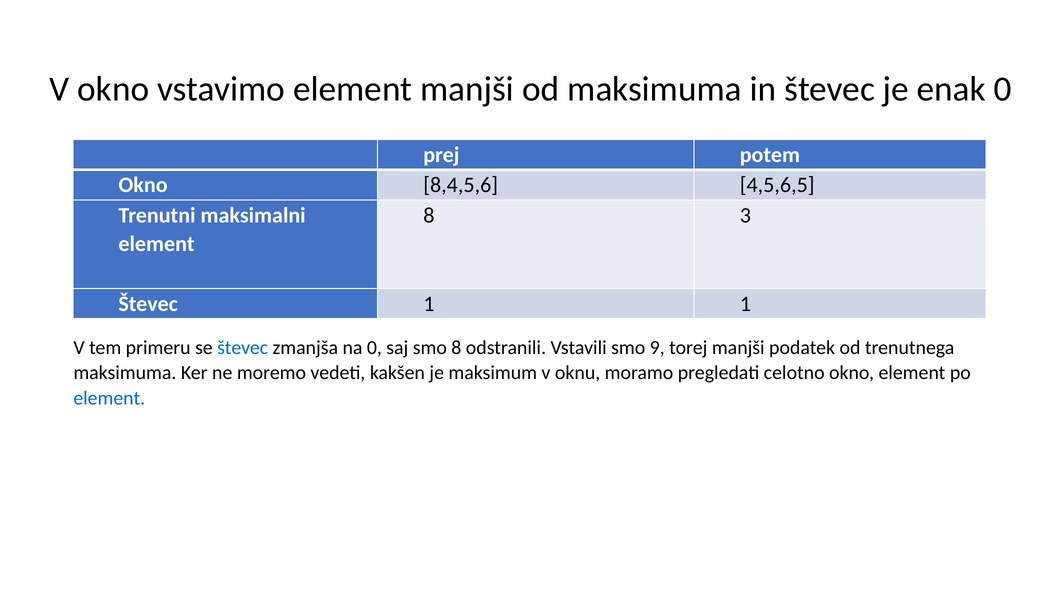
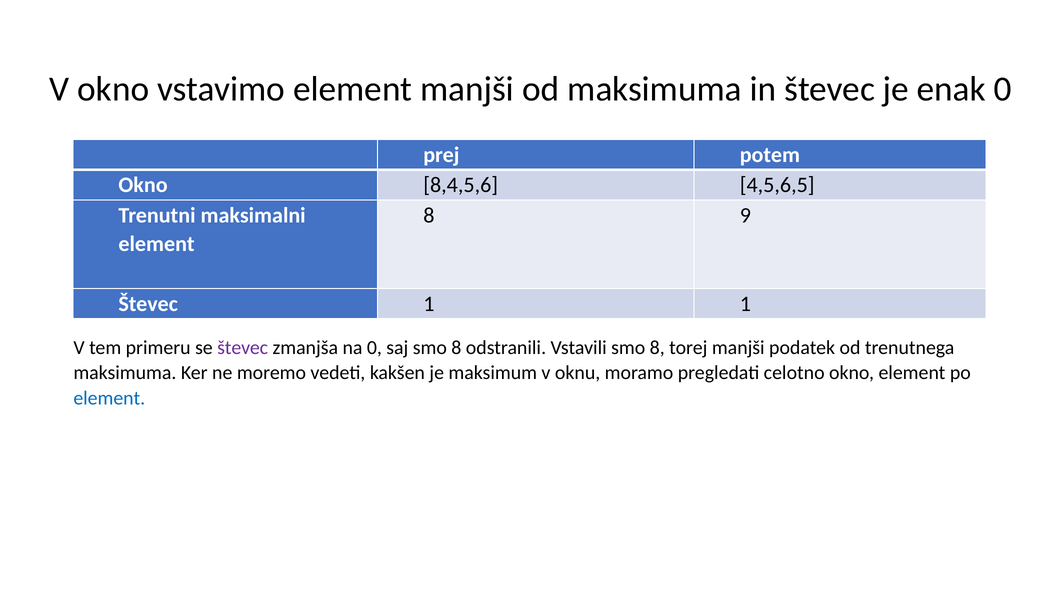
3: 3 -> 9 (745, 215)
števec colour: blue -> purple (243, 347)
Vstavili smo 9: 9 -> 8 (657, 347)
